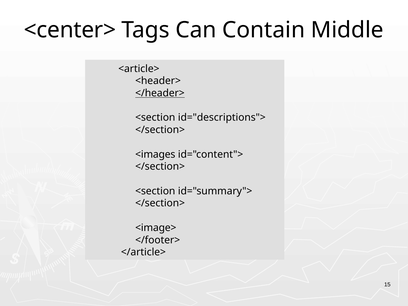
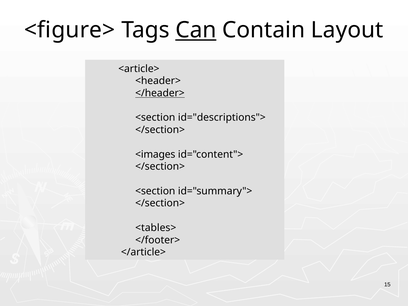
<center>: <center> -> <figure> (70, 30)
Can underline: none -> present (196, 30)
Middle: Middle -> Layout (347, 30)
<image>: <image> -> <tables> (156, 228)
